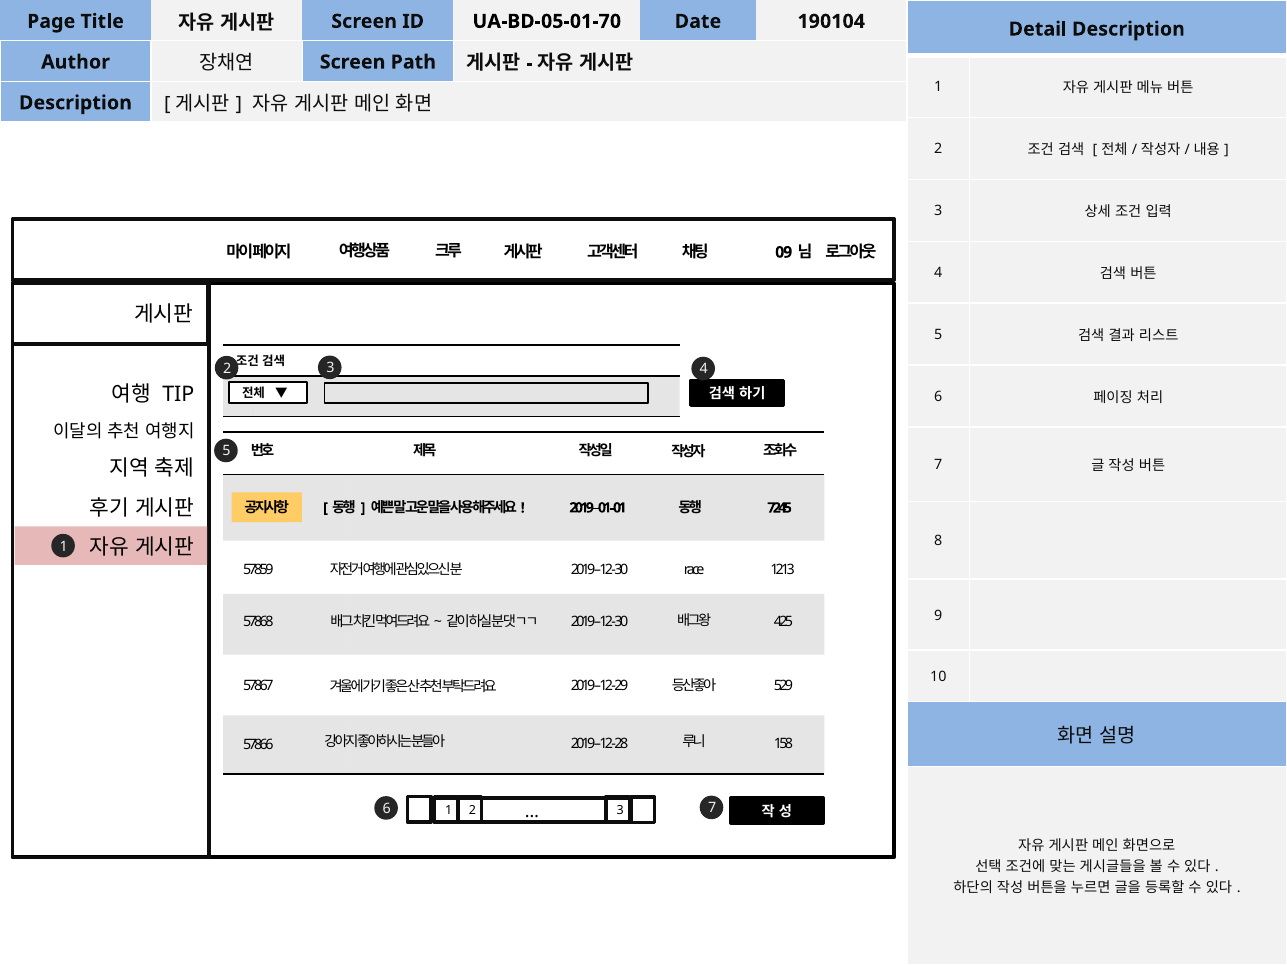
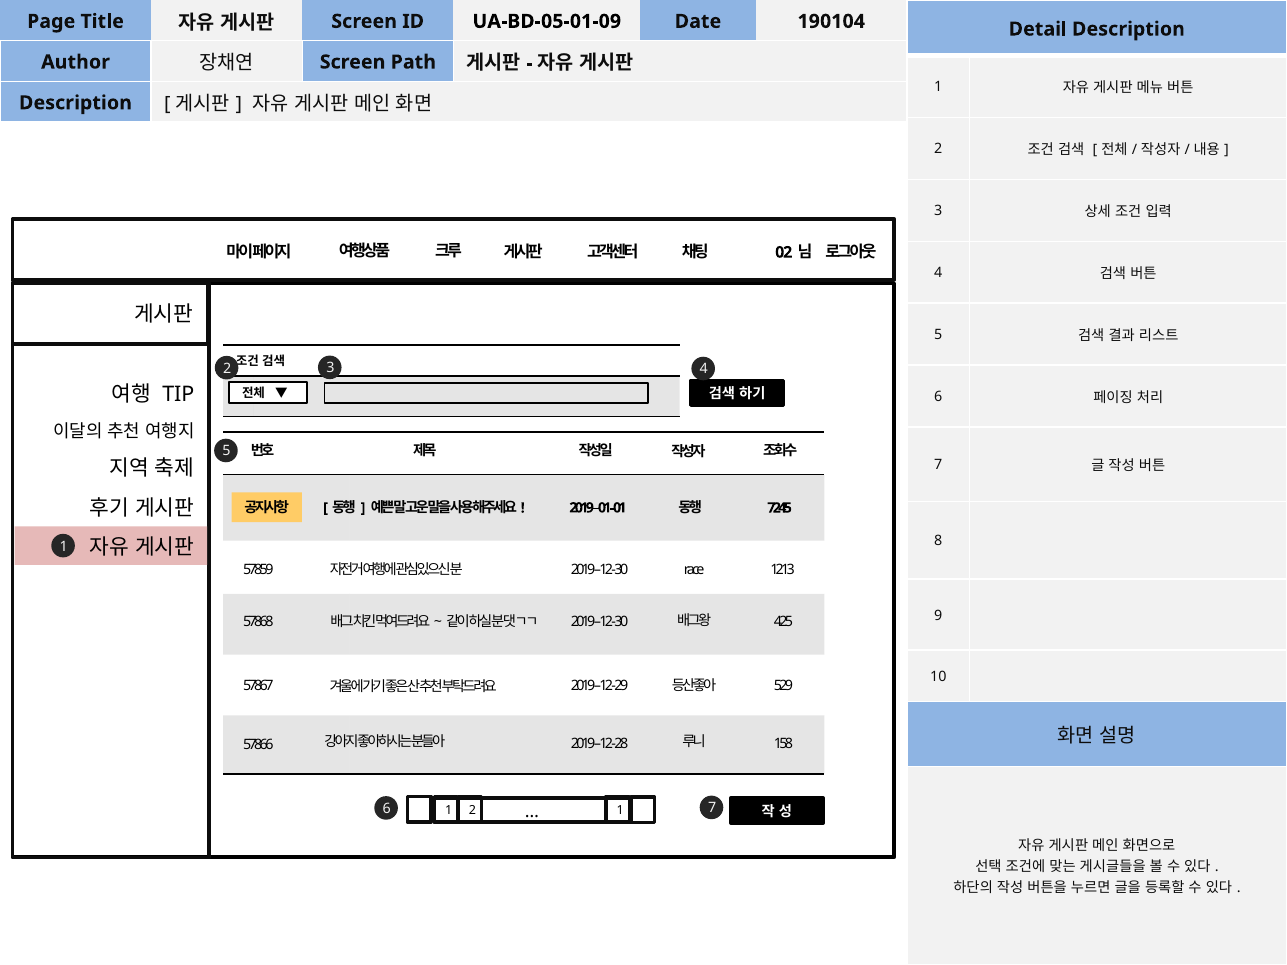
UA-BD-05-01-70: UA-BD-05-01-70 -> UA-BD-05-01-09 (547, 21)
0 9: 9 -> 2 (788, 252)
2 3: 3 -> 1 (620, 810)
